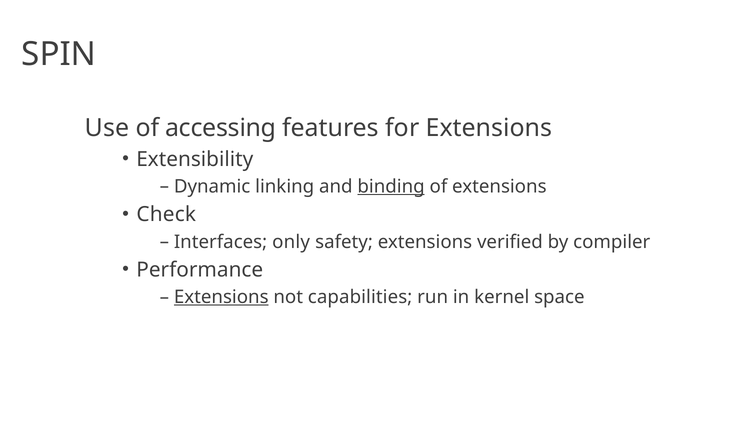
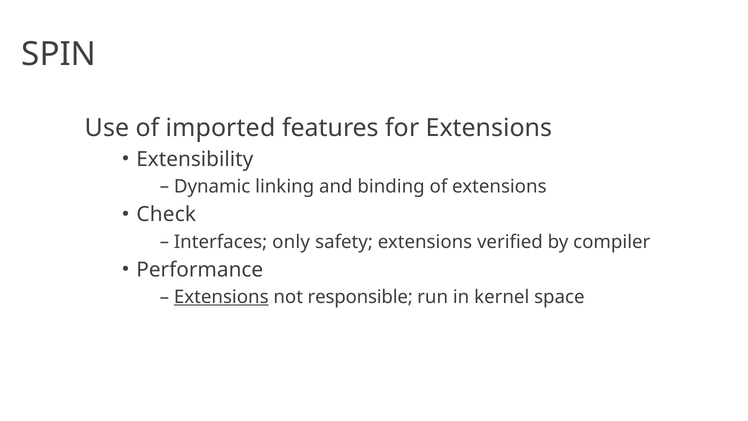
accessing: accessing -> imported (221, 128)
binding underline: present -> none (391, 186)
capabilities: capabilities -> responsible (360, 297)
